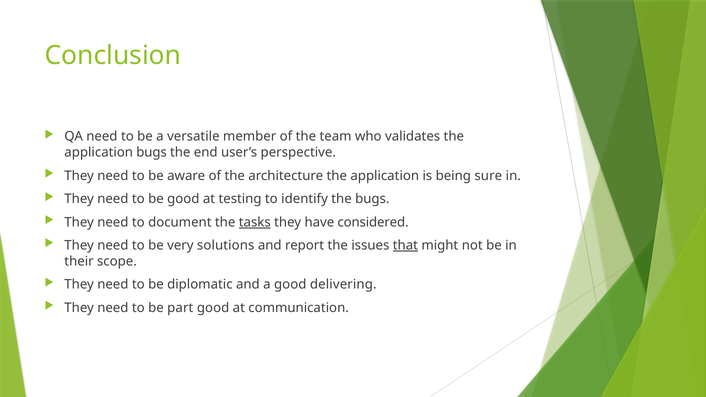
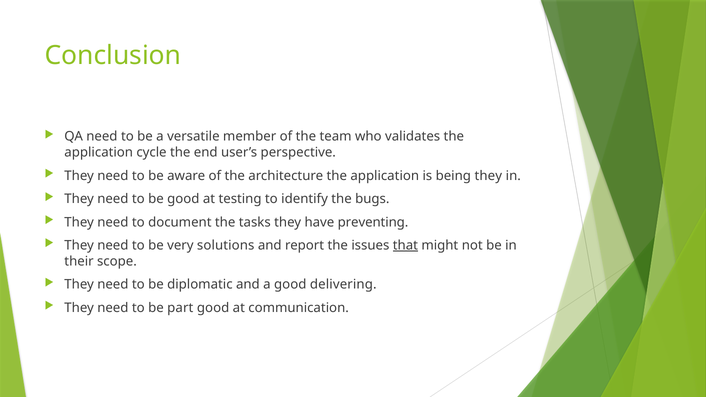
application bugs: bugs -> cycle (152, 153)
being sure: sure -> they (488, 176)
tasks underline: present -> none (255, 222)
considered: considered -> preventing (373, 222)
